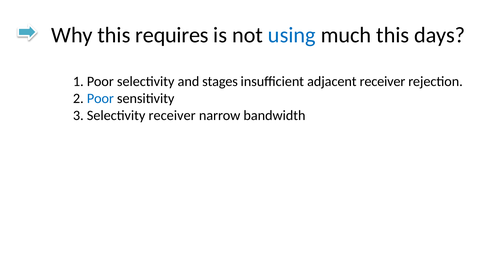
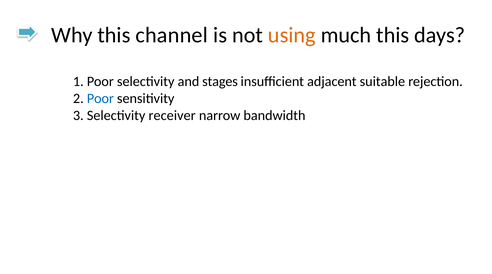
requires: requires -> channel (172, 35)
using colour: blue -> orange (292, 35)
adjacent receiver: receiver -> suitable (382, 81)
